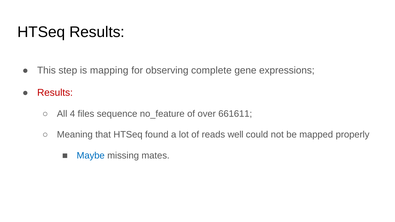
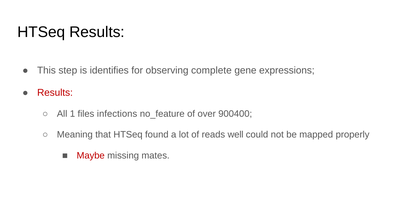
mapping: mapping -> identifies (109, 70)
4: 4 -> 1 (72, 114)
sequence: sequence -> infections (117, 114)
661611: 661611 -> 900400 (235, 114)
Maybe colour: blue -> red (91, 156)
